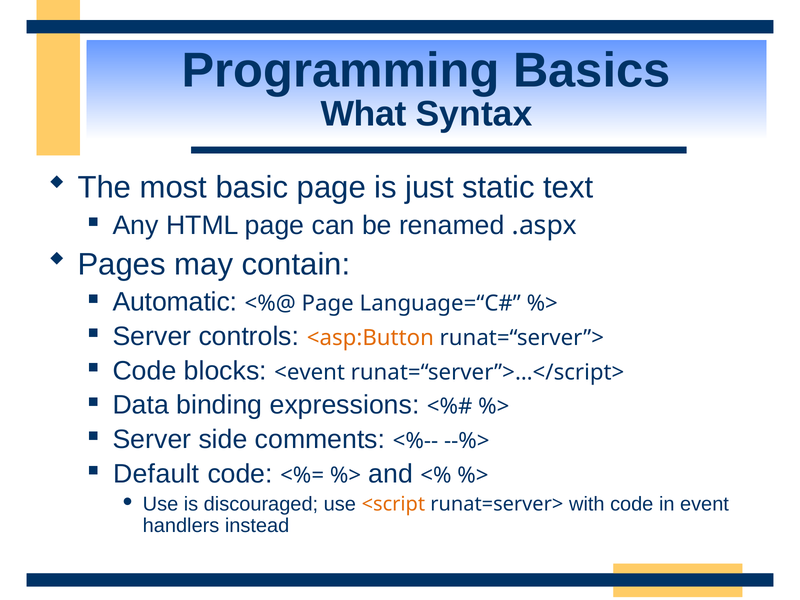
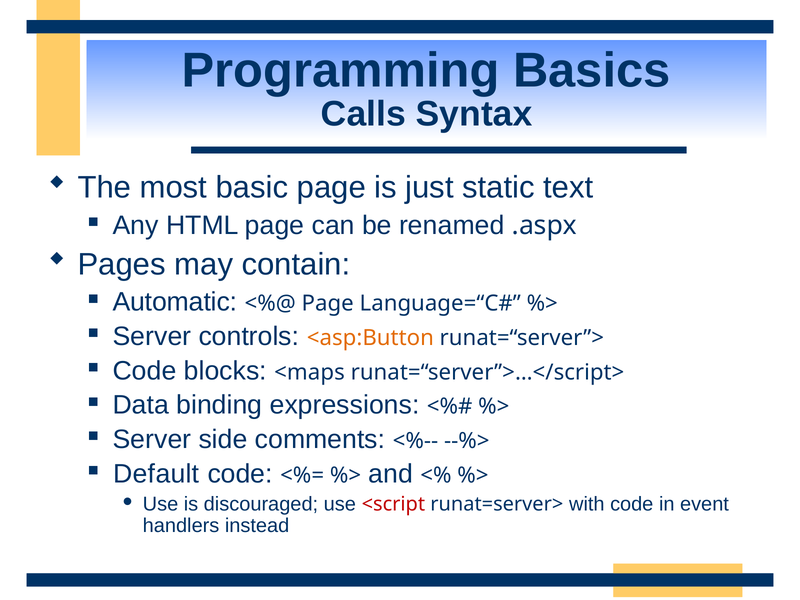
What: What -> Calls (363, 114)
<event: <event -> <maps (310, 372)
<script colour: orange -> red (393, 504)
